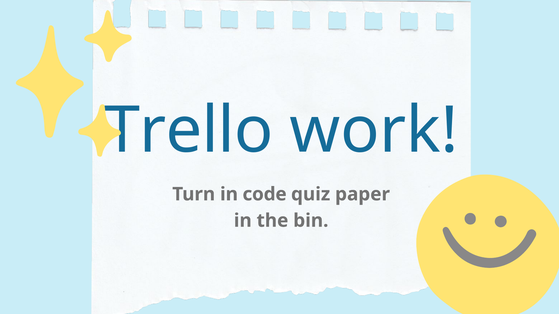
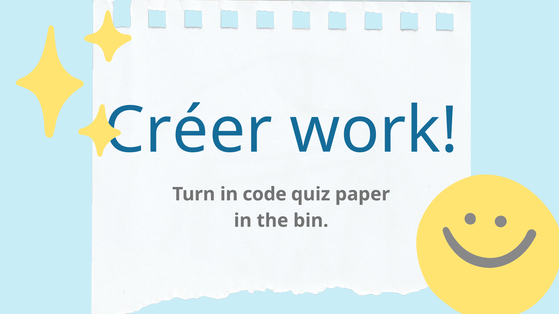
Trello: Trello -> Créer (188, 131)
